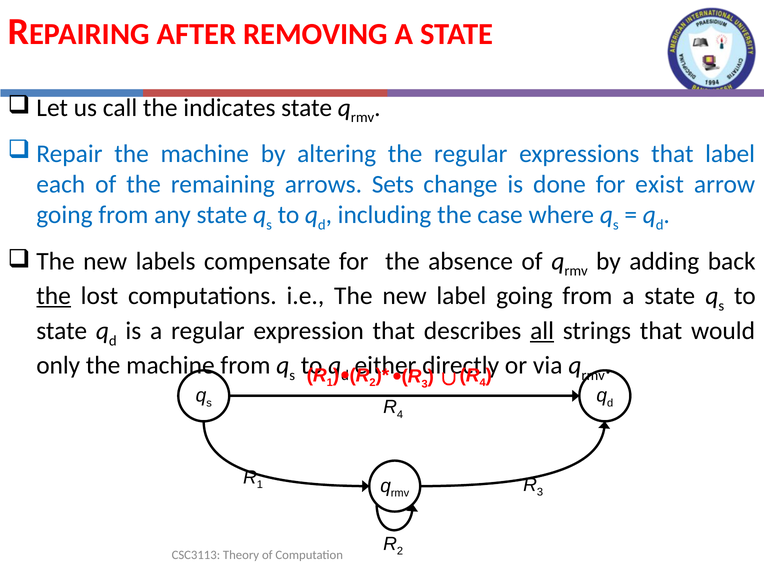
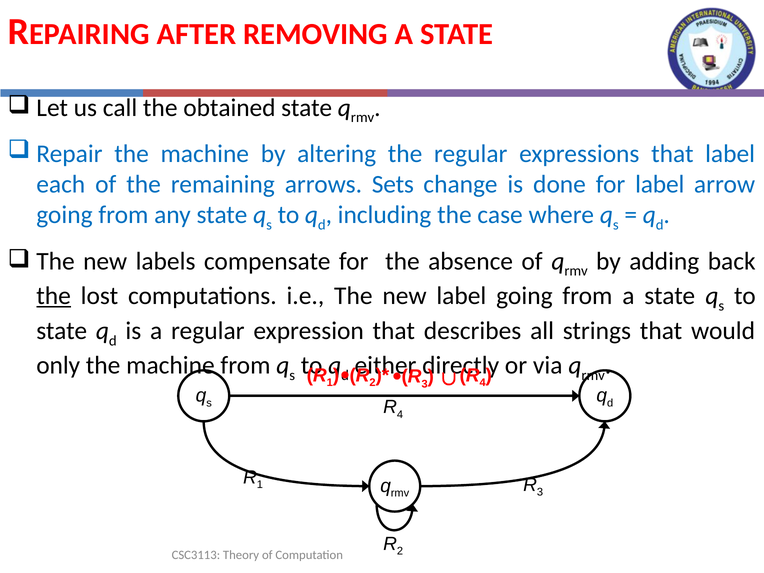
indicates: indicates -> obtained (229, 108)
for exist: exist -> label (660, 184)
all underline: present -> none (542, 331)
